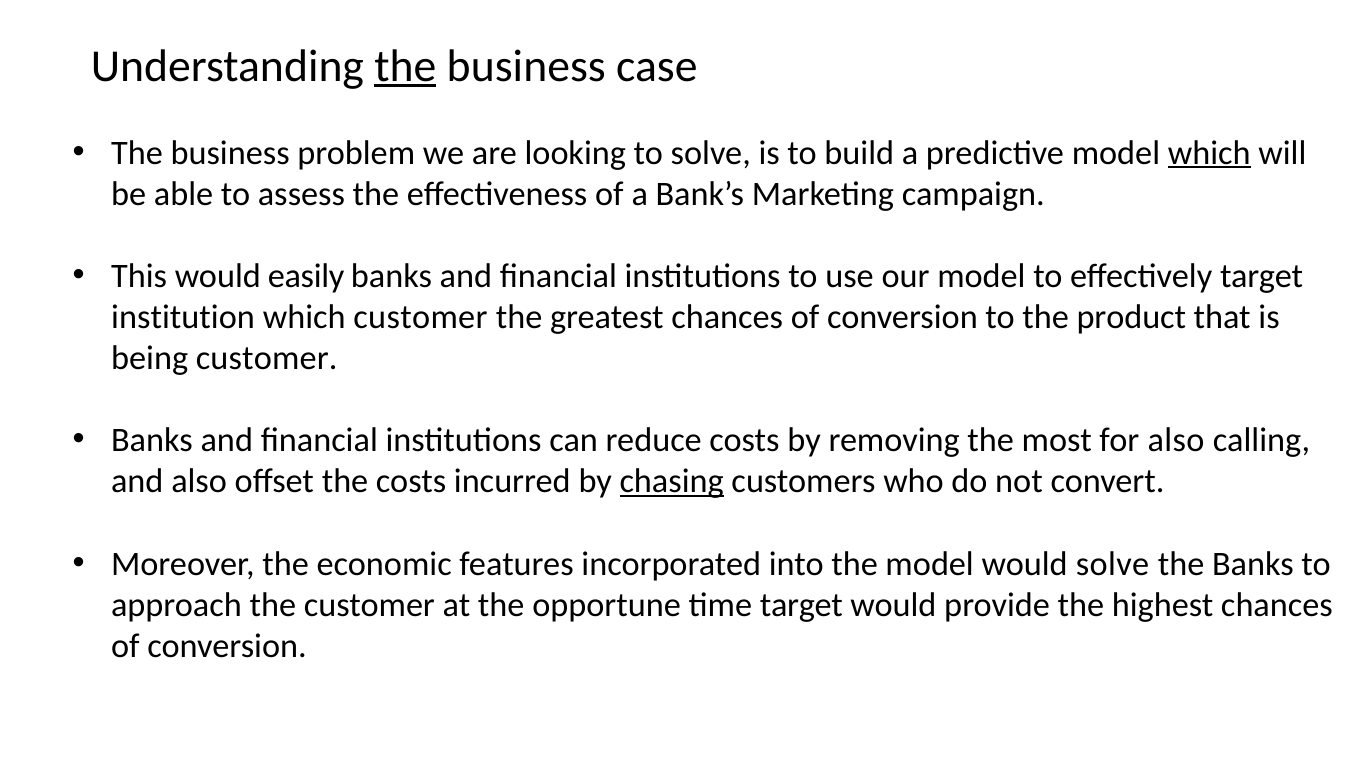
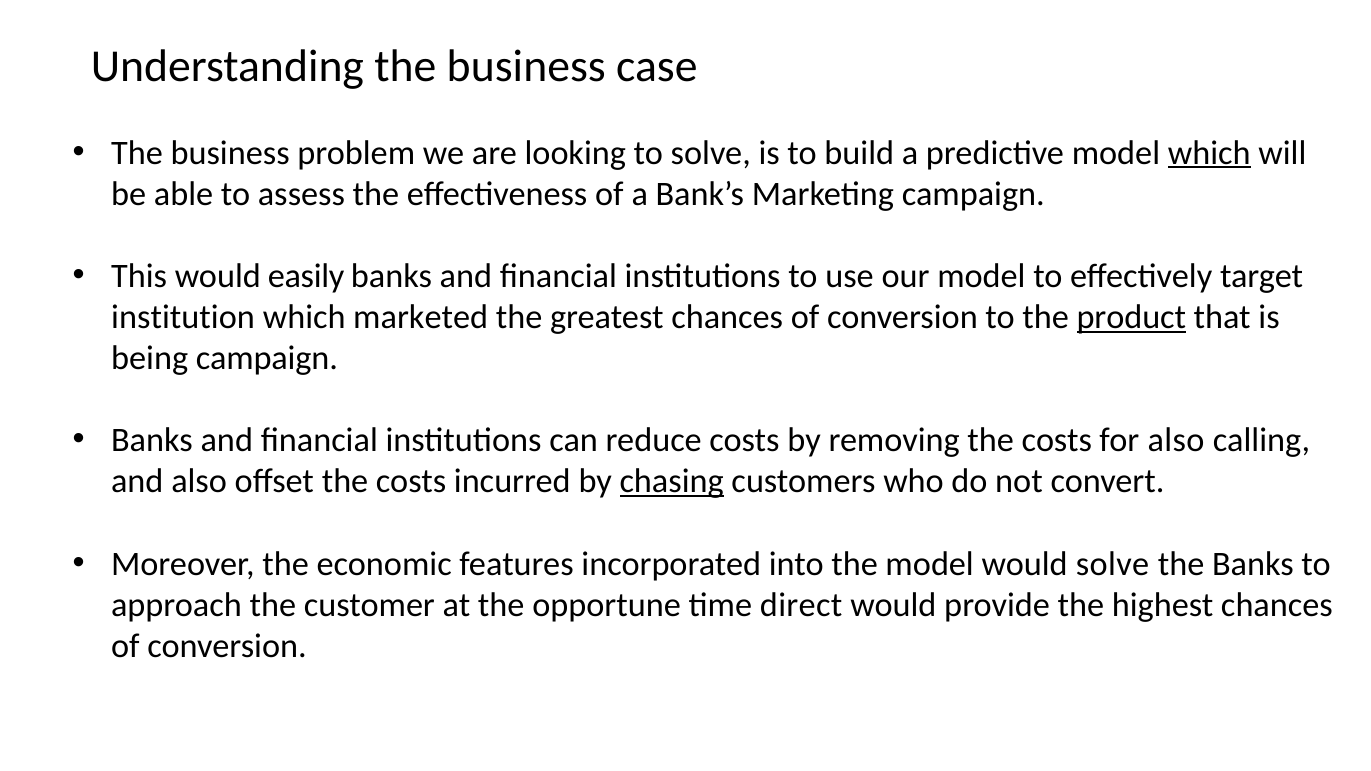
the underline: present -> none (405, 66)
which customer: customer -> marketed (421, 317)
product underline: none -> present (1131, 317)
being customer: customer -> campaign (267, 358)
removing the most: most -> costs (1057, 441)
time target: target -> direct (801, 605)
